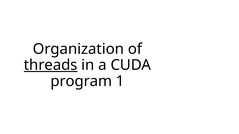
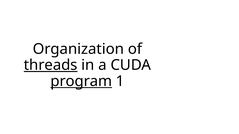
program underline: none -> present (81, 81)
